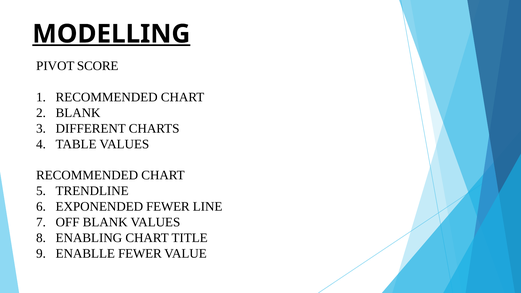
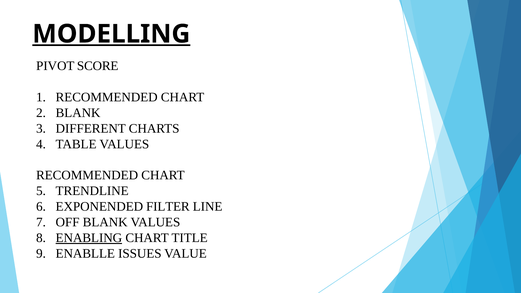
EXPONENDED FEWER: FEWER -> FILTER (168, 207)
ENABLING underline: none -> present (89, 238)
ENABLLE FEWER: FEWER -> ISSUES (140, 254)
